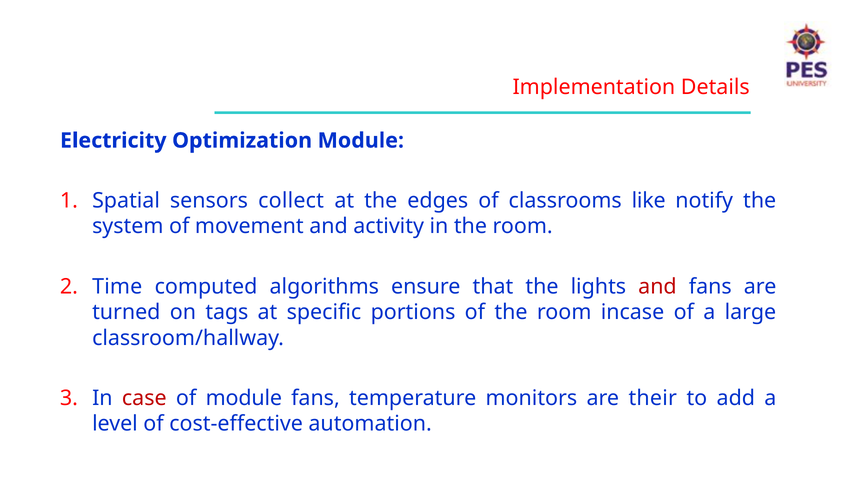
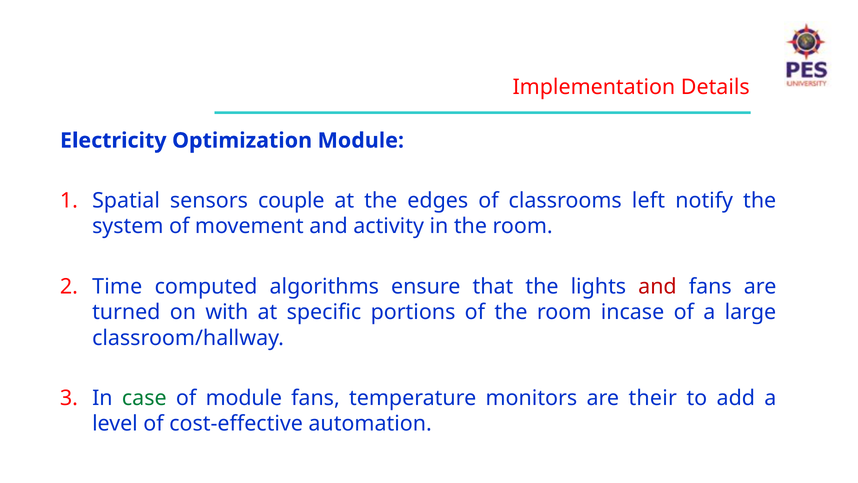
collect: collect -> couple (291, 200)
like: like -> left (648, 200)
tags: tags -> with (227, 312)
case colour: red -> green (144, 398)
